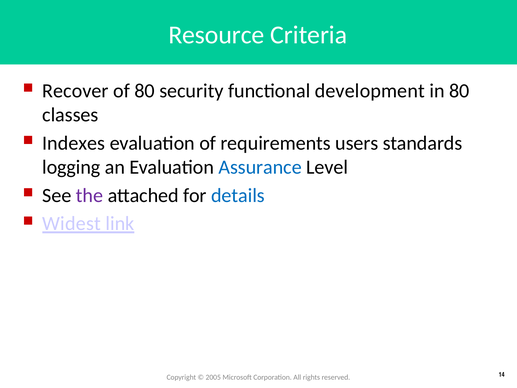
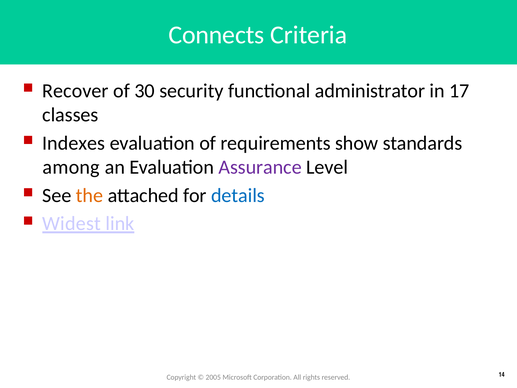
Resource: Resource -> Connects (216, 35)
of 80: 80 -> 30 (145, 91)
development: development -> administrator (370, 91)
in 80: 80 -> 17 (459, 91)
users: users -> show (357, 143)
logging: logging -> among (71, 167)
Assurance colour: blue -> purple (260, 167)
the colour: purple -> orange (90, 195)
